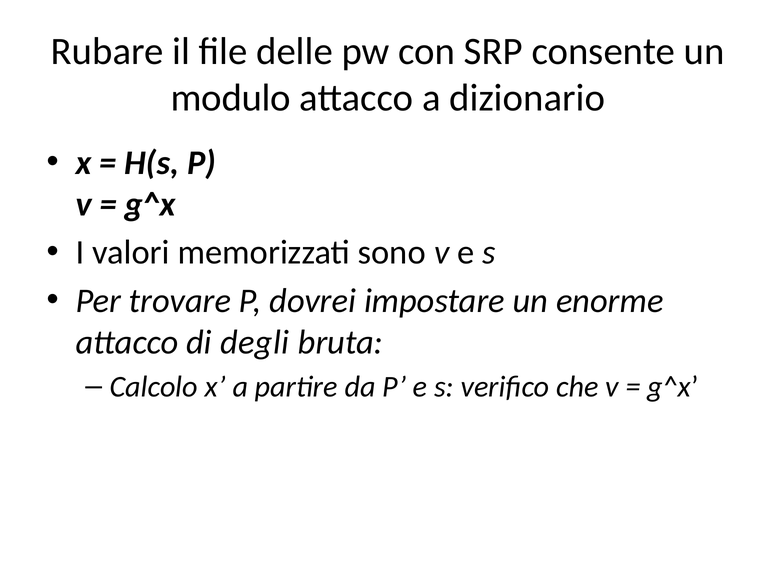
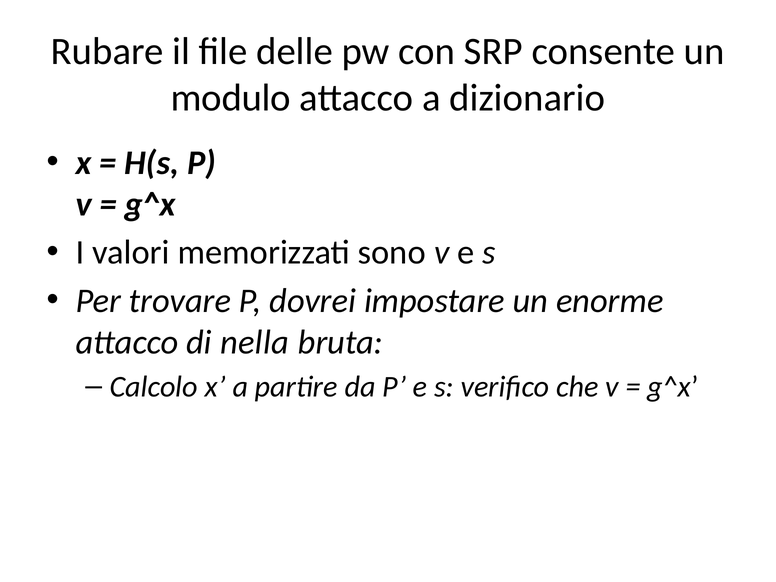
degli: degli -> nella (255, 342)
